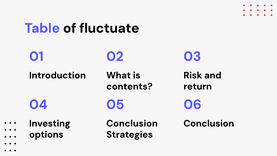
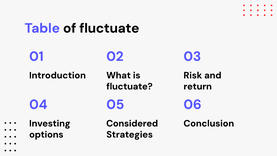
contents: contents -> fluctuate (129, 86)
Conclusion: Conclusion -> Considered (132, 123)
